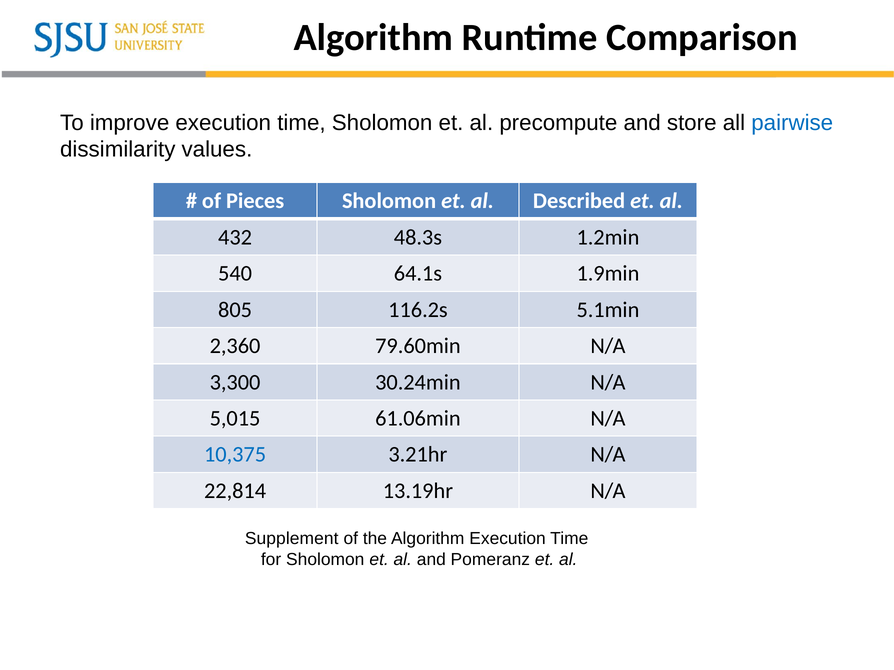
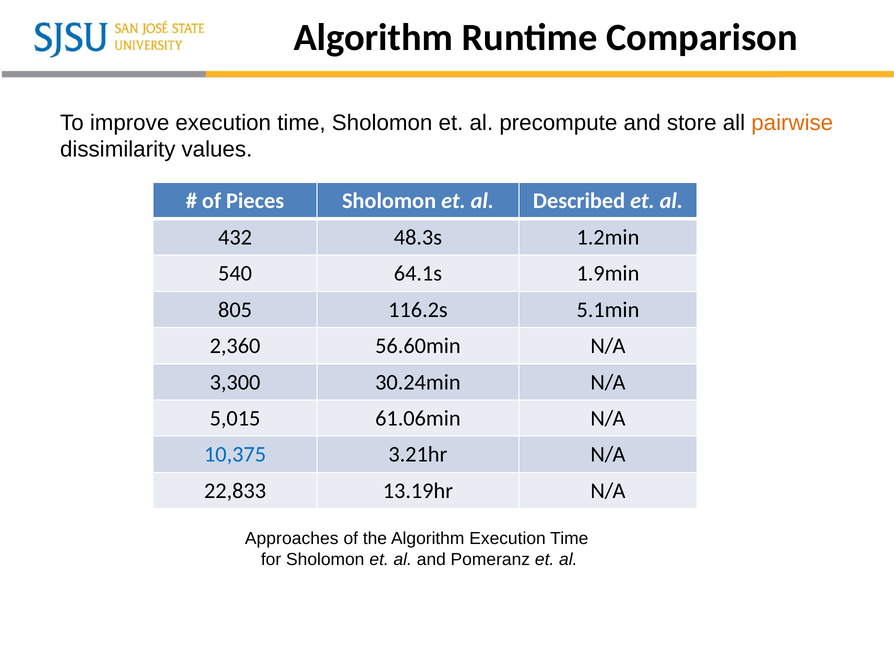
pairwise colour: blue -> orange (792, 123)
79.60min: 79.60min -> 56.60min (418, 346)
22,814: 22,814 -> 22,833 (235, 491)
Supplement: Supplement -> Approaches (292, 539)
